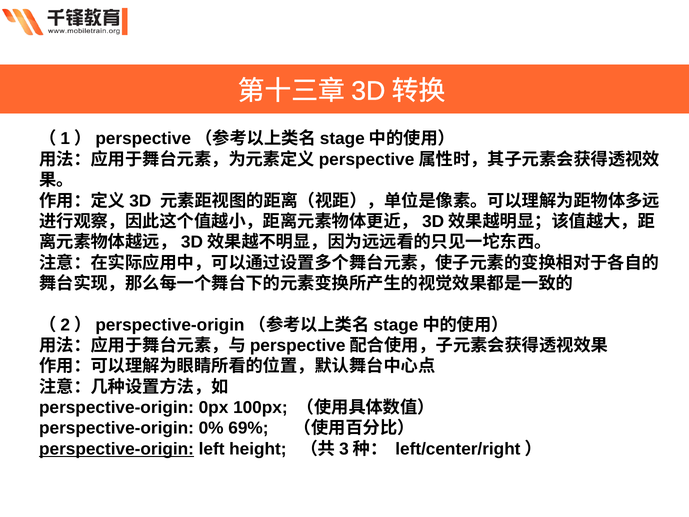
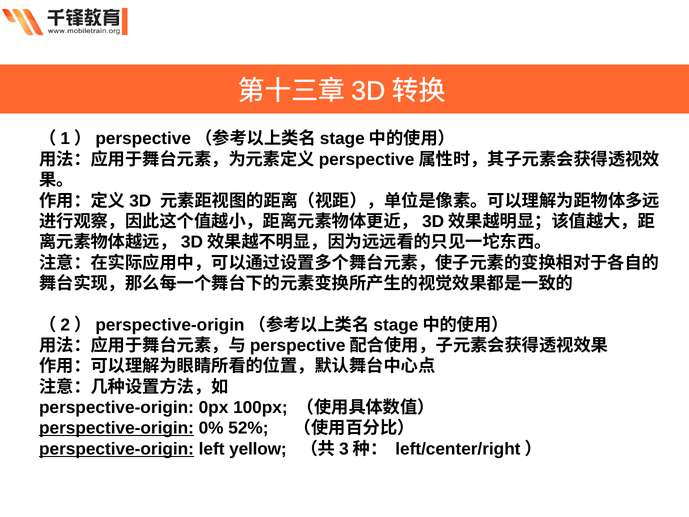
perspective-origin underline: none -> present (116, 428)
69%: 69% -> 52% (248, 428)
height: height -> yellow (258, 449)
